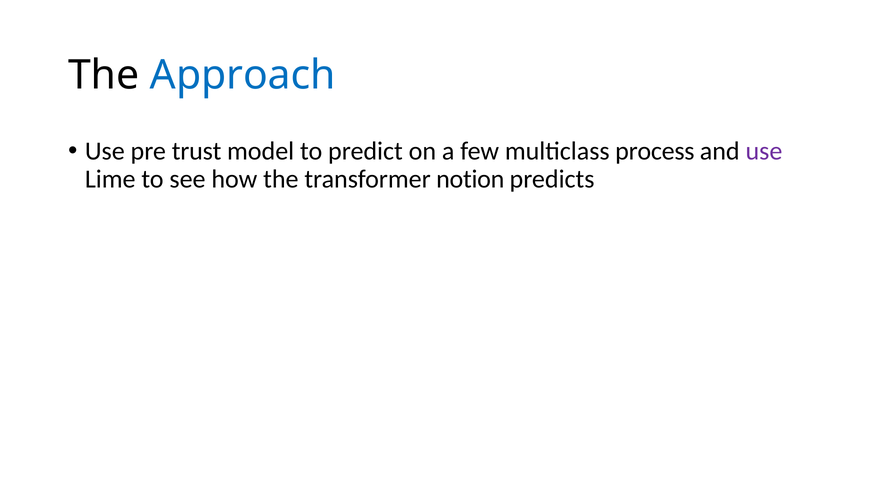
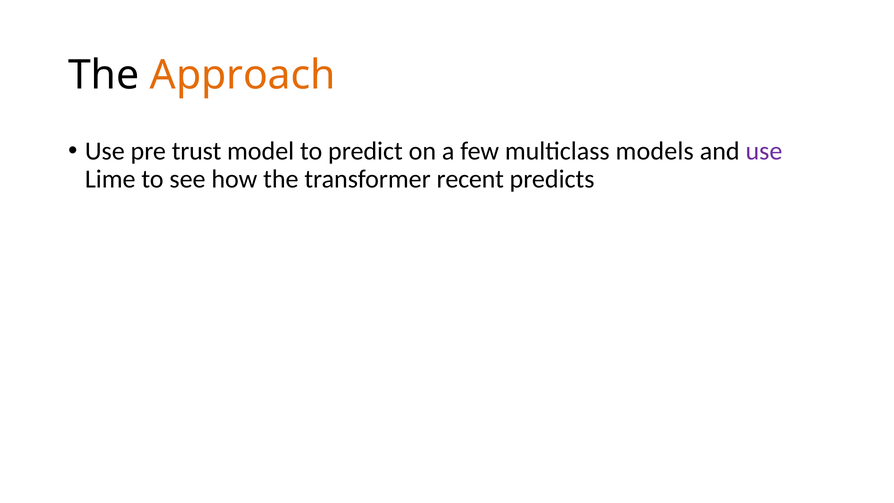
Approach colour: blue -> orange (243, 75)
process: process -> models (655, 151)
notion: notion -> recent (470, 179)
